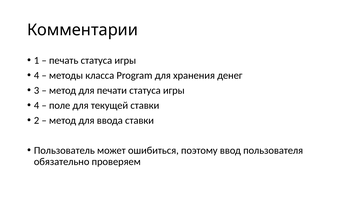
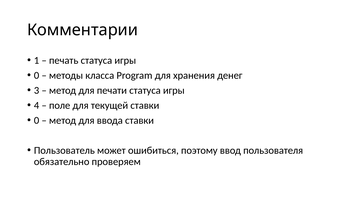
4: 4 -> 0 (37, 75)
2: 2 -> 0 (37, 120)
